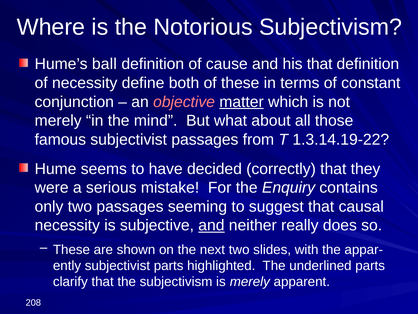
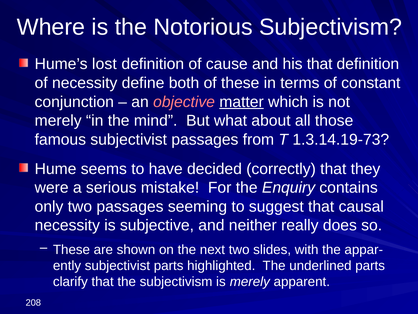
ball: ball -> lost (104, 64)
1.3.14.19-22: 1.3.14.19-22 -> 1.3.14.19-73 (341, 139)
and underline: present -> none (211, 225)
